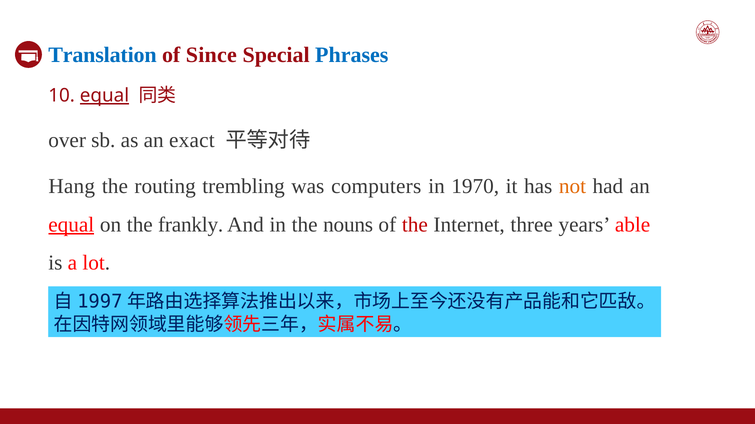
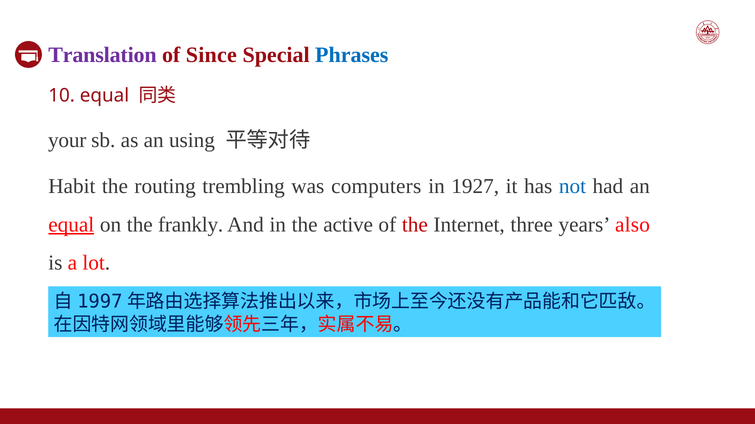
Translation colour: blue -> purple (102, 55)
equal underline: present -> none (104, 96)
over: over -> your (67, 141)
exact: exact -> using (192, 141)
Hang: Hang -> Habit (72, 187)
1970: 1970 -> 1927 (475, 187)
not colour: orange -> blue (572, 187)
nouns: nouns -> active (348, 225)
able: able -> also (633, 225)
